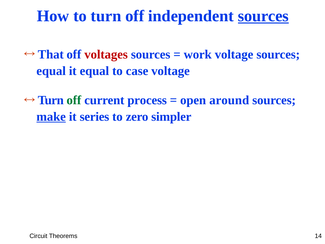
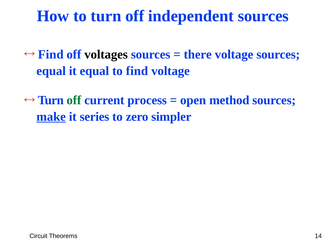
sources underline: present -> none (263, 16)
That: That -> Find (51, 54)
voltages colour: red -> black (106, 54)
work: work -> there (198, 54)
to case: case -> find (137, 71)
around: around -> method (229, 100)
